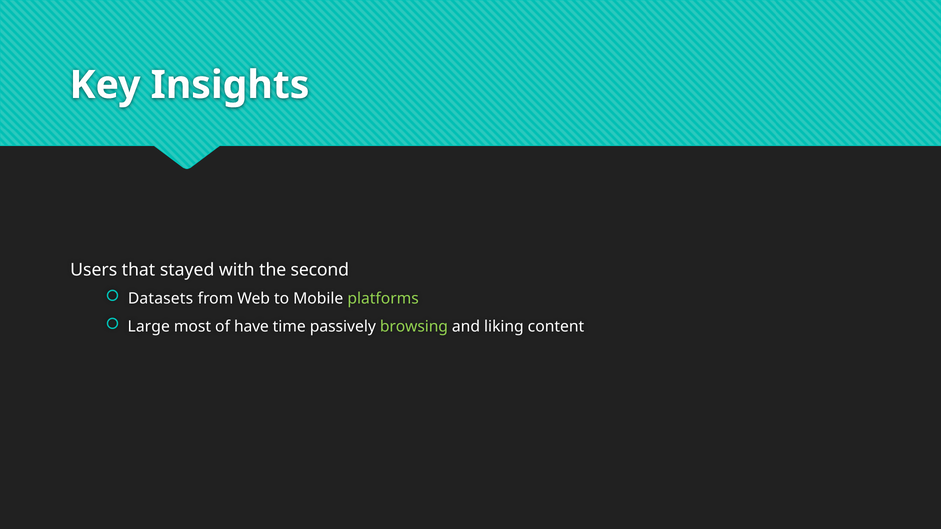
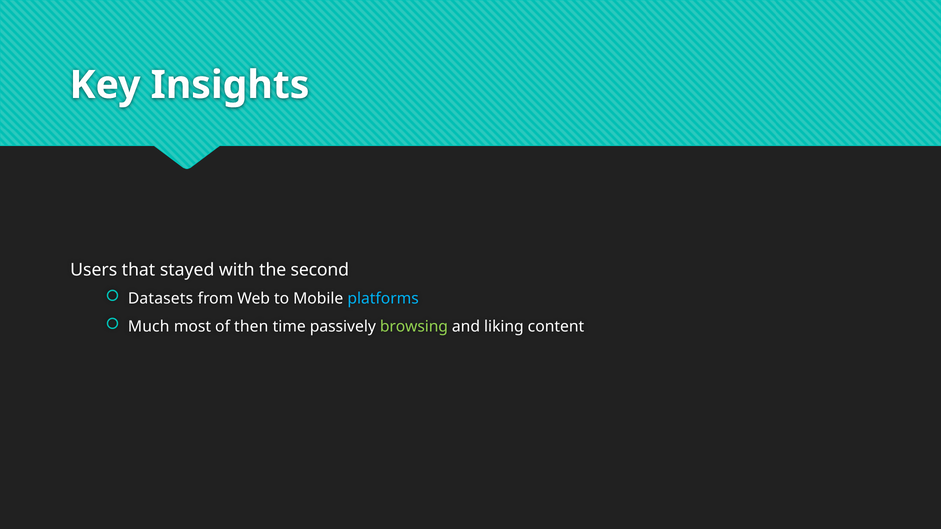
platforms colour: light green -> light blue (383, 299)
Large: Large -> Much (149, 327)
have: have -> then (251, 327)
